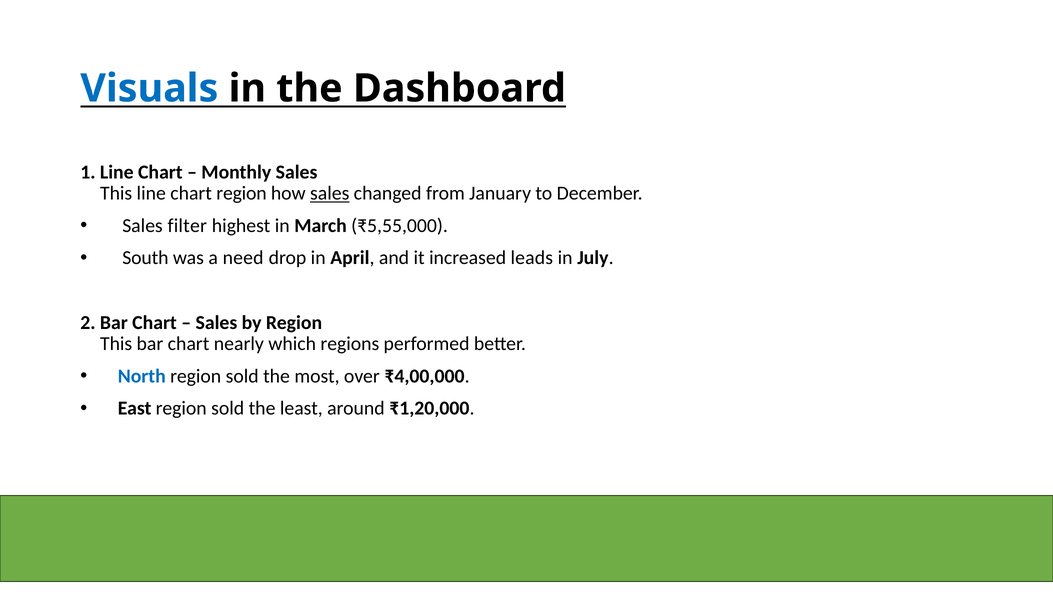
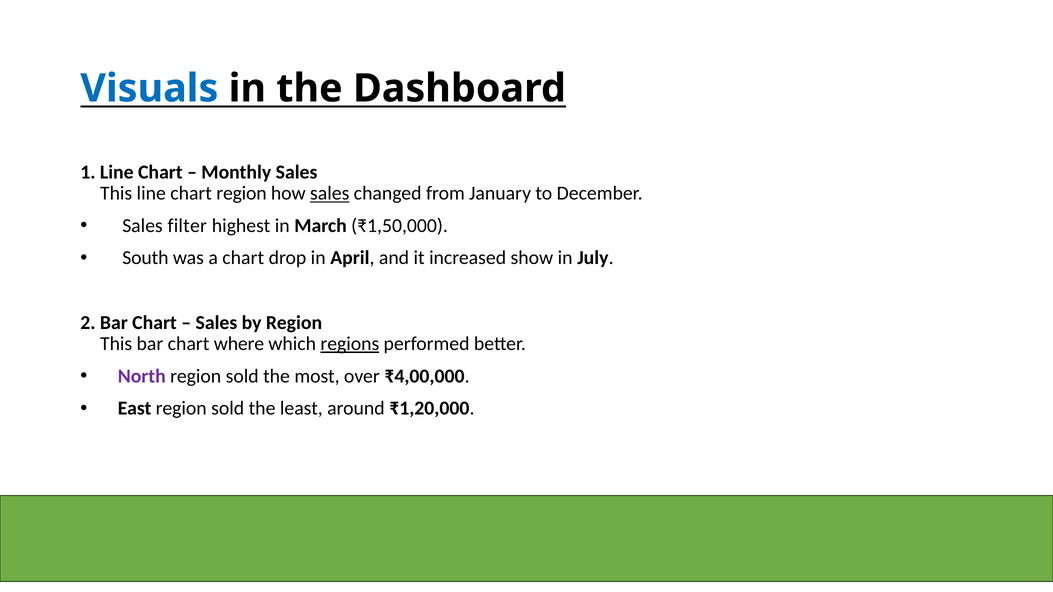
₹5,55,000: ₹5,55,000 -> ₹1,50,000 (400, 226)
a need: need -> chart (243, 258)
leads: leads -> show (532, 258)
nearly: nearly -> where (239, 344)
regions underline: none -> present (350, 344)
North colour: blue -> purple (142, 376)
